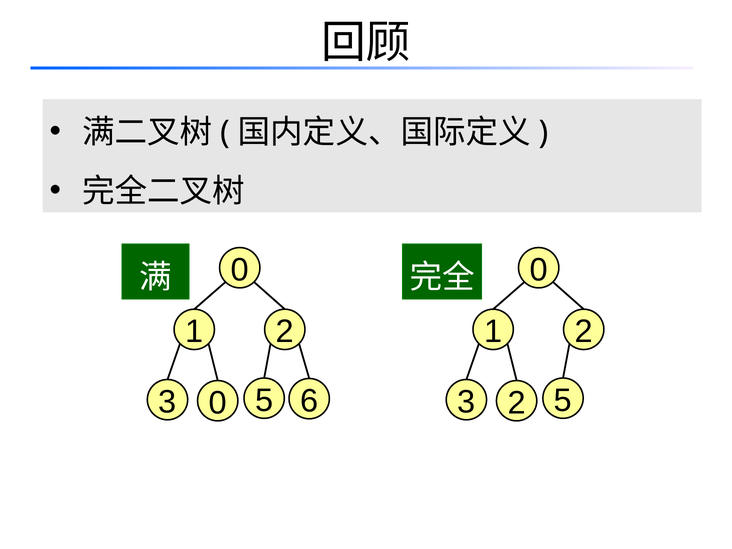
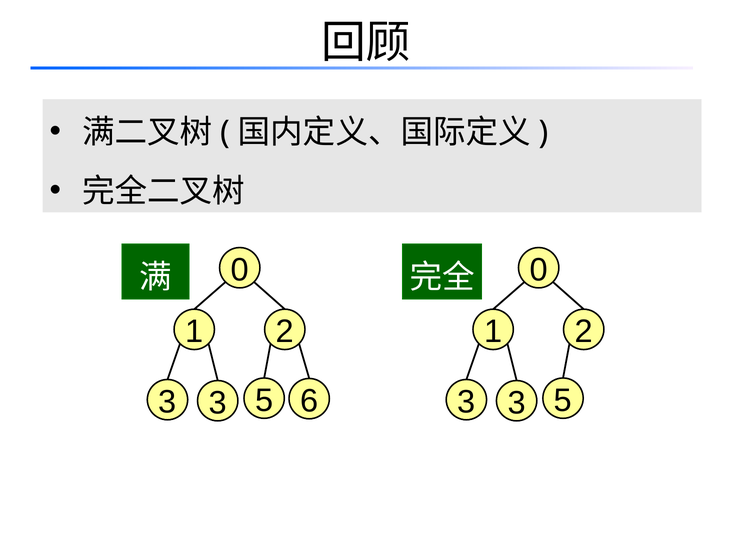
0: 0 -> 3 (218, 403)
2: 2 -> 3 (517, 403)
